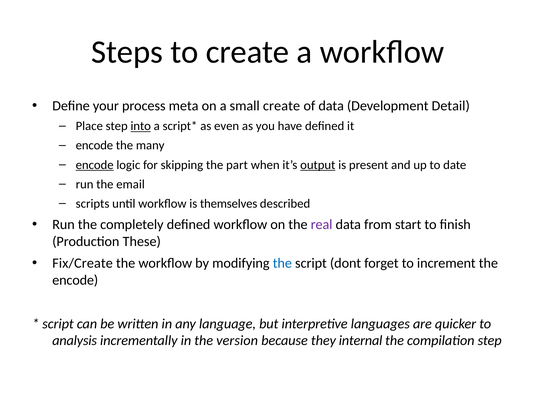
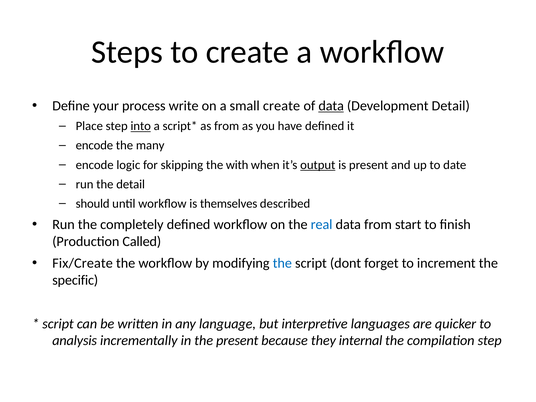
meta: meta -> write (184, 106)
data underline: none -> present (331, 106)
as even: even -> from (227, 126)
encode underline: present -> none (95, 165)
part: part -> with (237, 165)
the email: email -> detail (131, 184)
scripts: scripts -> should (93, 204)
real colour: purple -> blue (322, 225)
These: These -> Called (142, 242)
encode: encode -> specific (75, 280)
the version: version -> present (237, 341)
